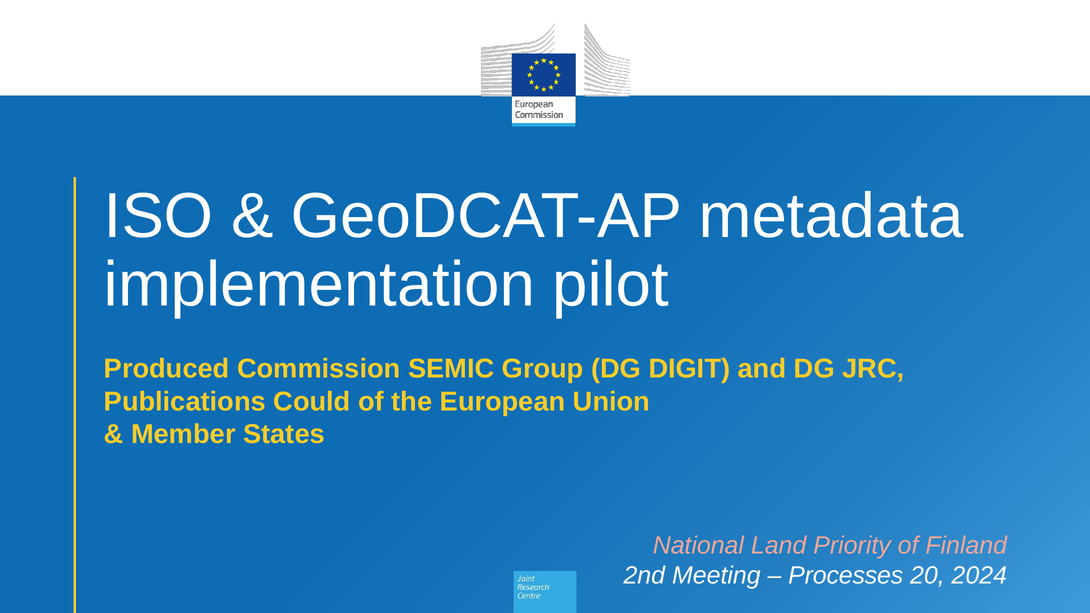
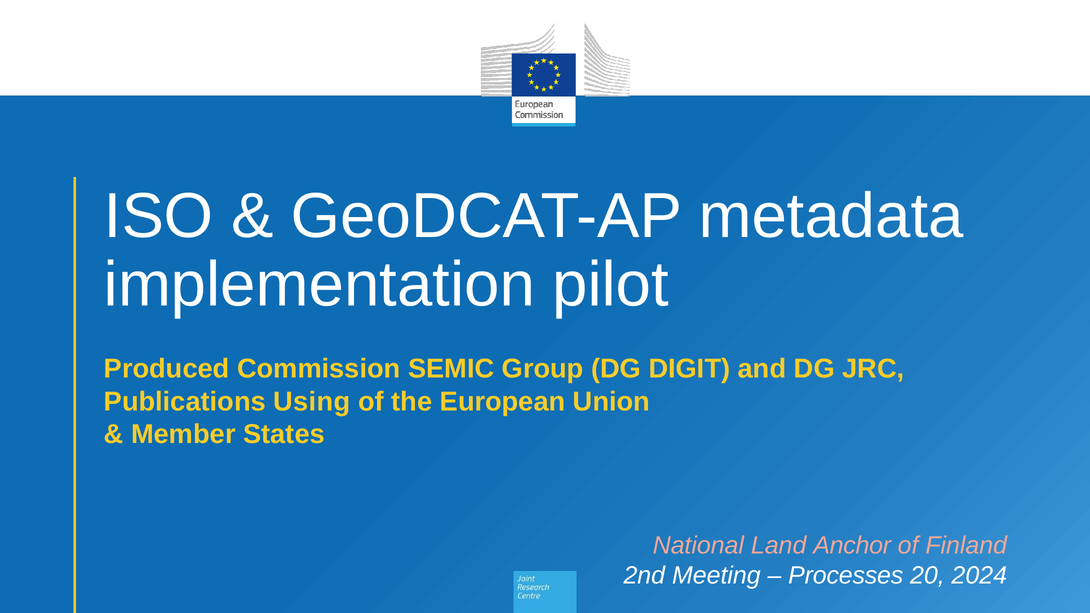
Could: Could -> Using (312, 402)
Priority: Priority -> Anchor (852, 546)
